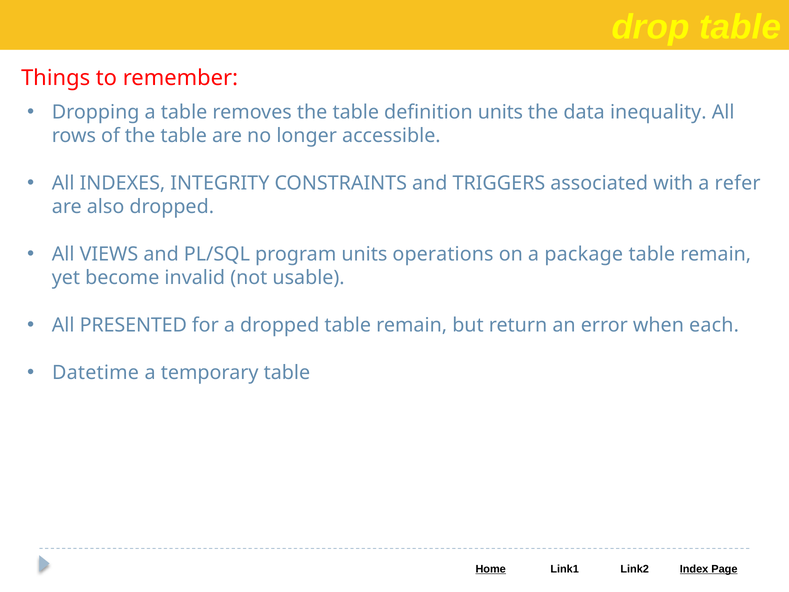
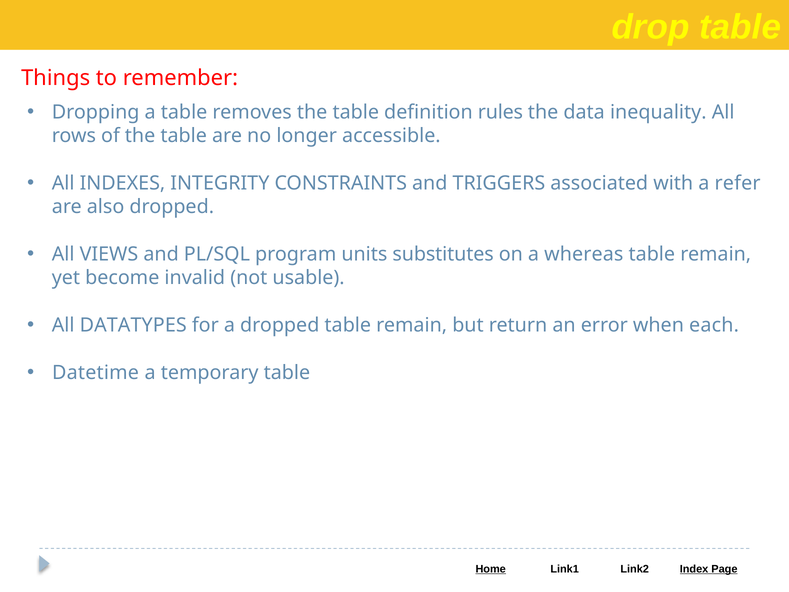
definition units: units -> rules (500, 112)
operations: operations -> substitutes (443, 254)
package: package -> whereas (584, 254)
PRESENTED: PRESENTED -> DATATYPES (133, 325)
